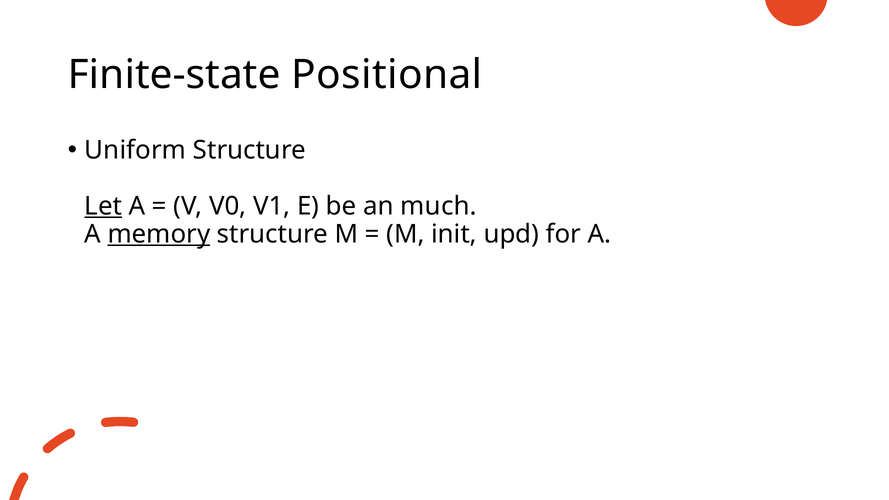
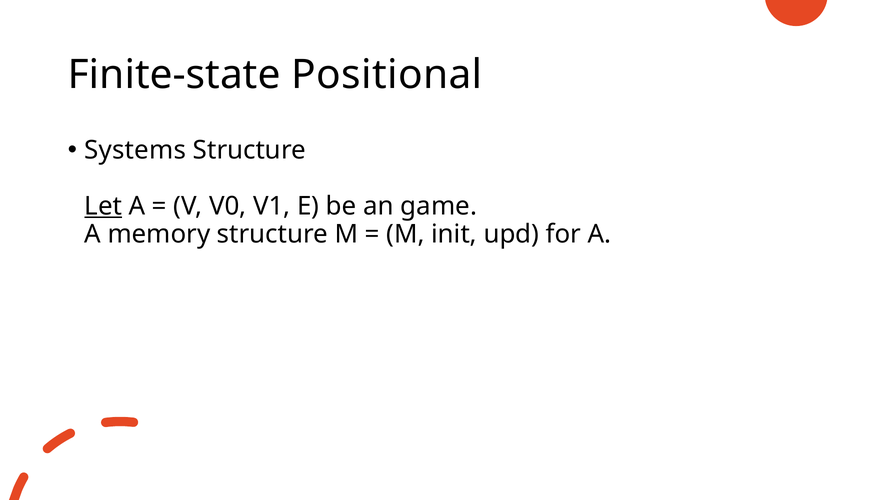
Uniform: Uniform -> Systems (135, 150)
much: much -> game (439, 206)
memory underline: present -> none (159, 234)
